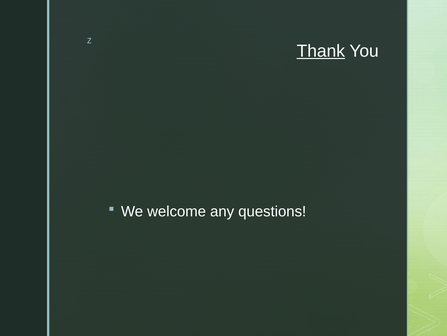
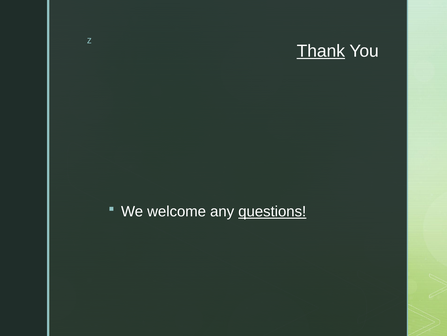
questions underline: none -> present (272, 211)
